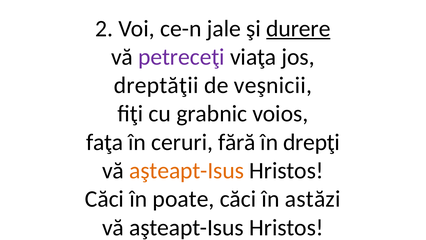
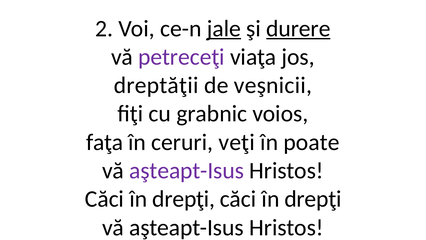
jale underline: none -> present (224, 28)
fără: fără -> veţi (237, 142)
drepţi: drepţi -> poate (311, 142)
aşteapt-Isus colour: orange -> purple (187, 170)
poate: poate -> drepţi (184, 199)
astăzi: astăzi -> drepţi (313, 199)
